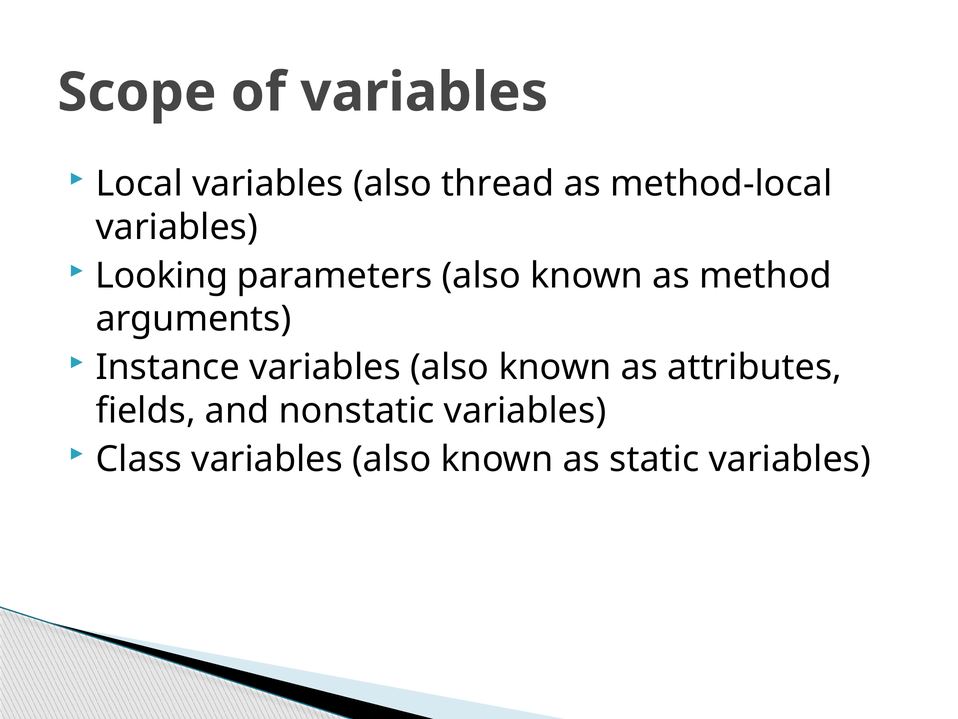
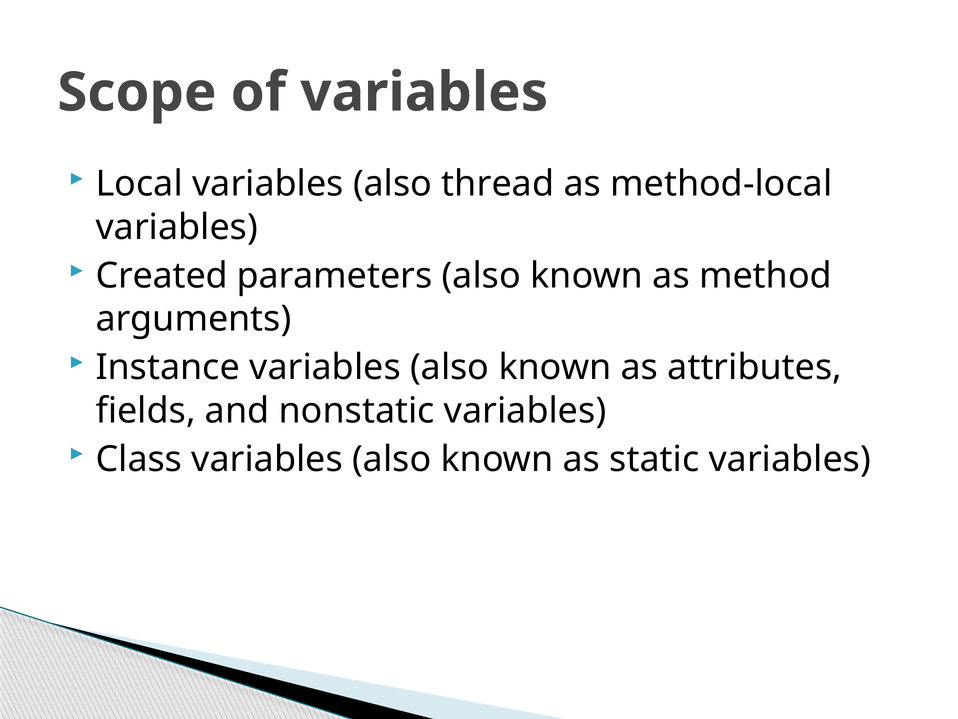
Looking: Looking -> Created (162, 276)
